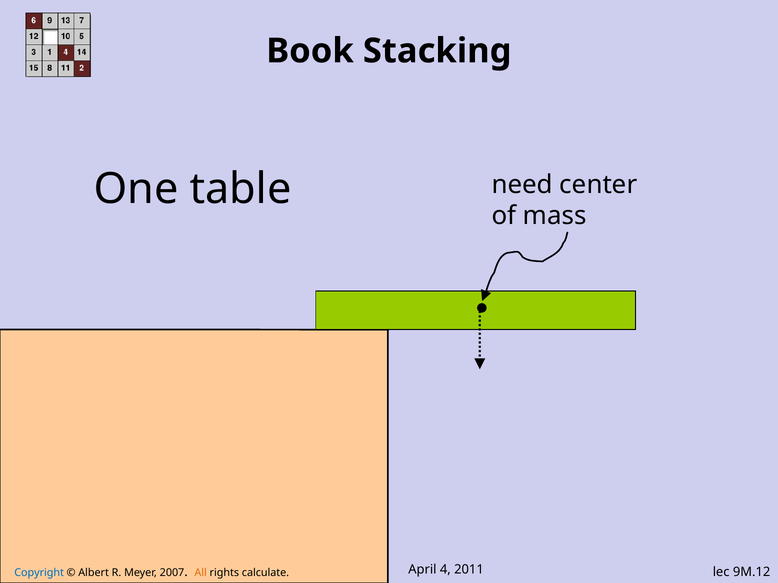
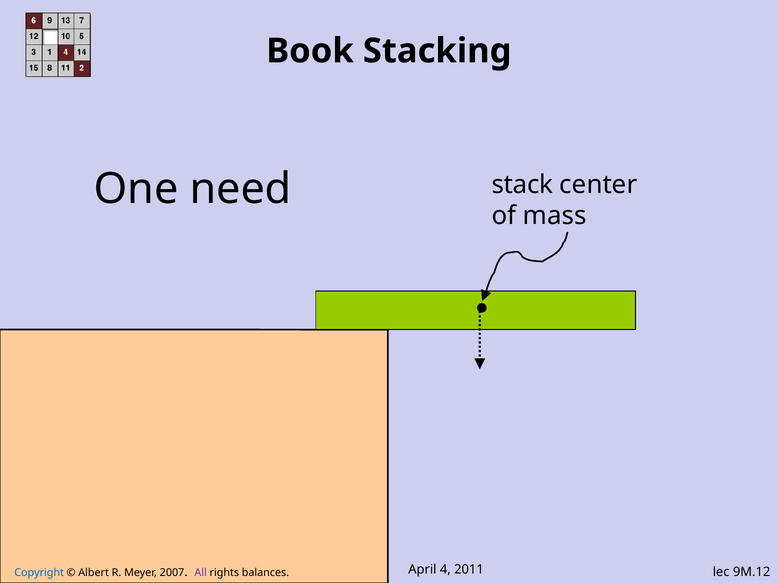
table: table -> need (241, 189)
need: need -> stack (522, 185)
All colour: orange -> purple (201, 573)
calculate: calculate -> balances (265, 573)
